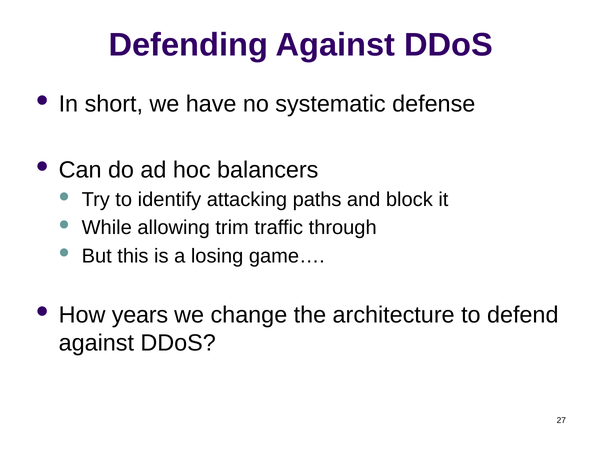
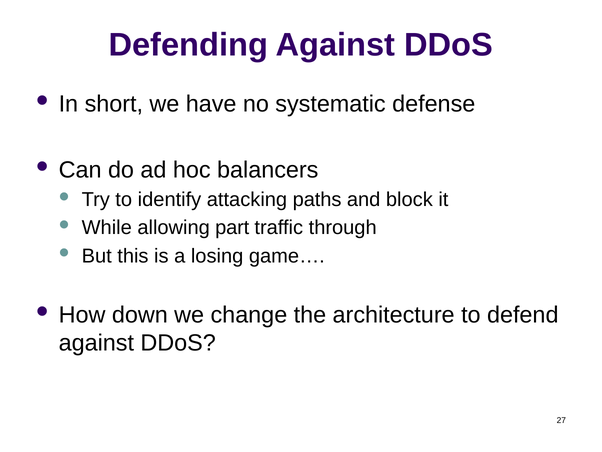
trim: trim -> part (232, 228)
years: years -> down (140, 315)
